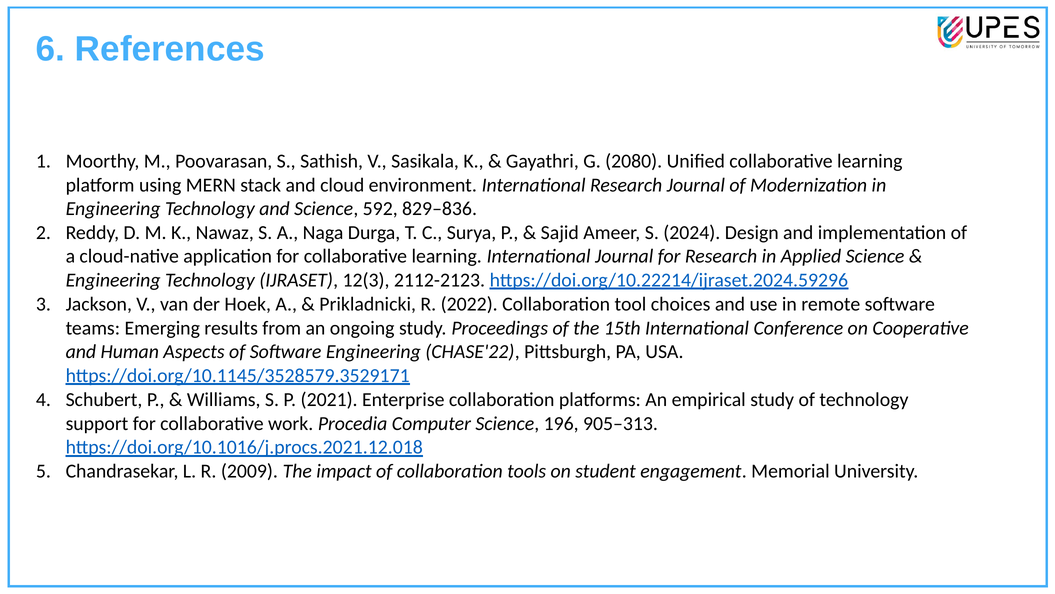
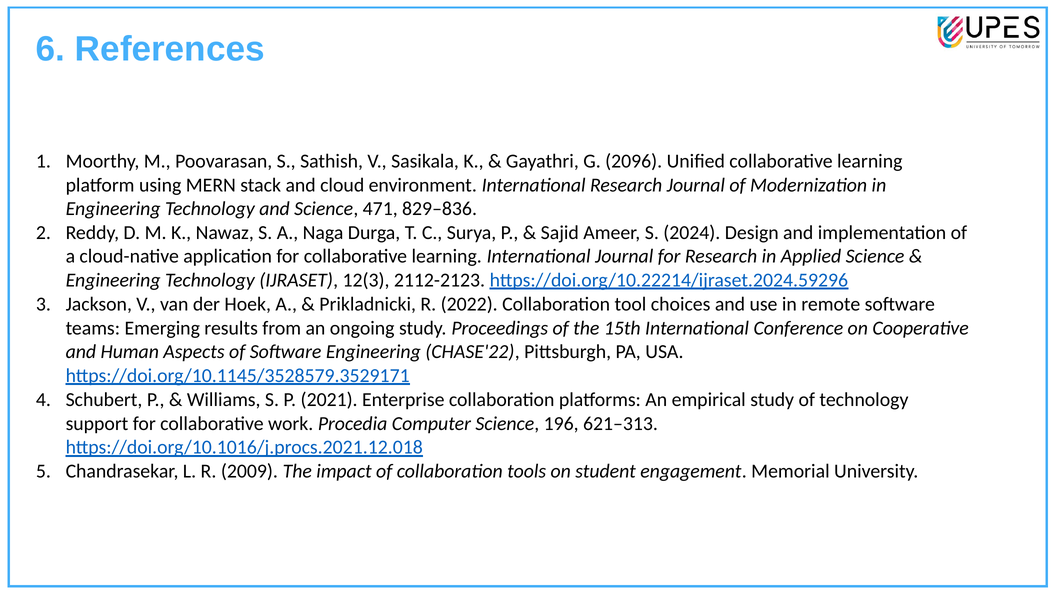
2080: 2080 -> 2096 (634, 161)
592: 592 -> 471 (380, 209)
905–313: 905–313 -> 621–313 (620, 423)
